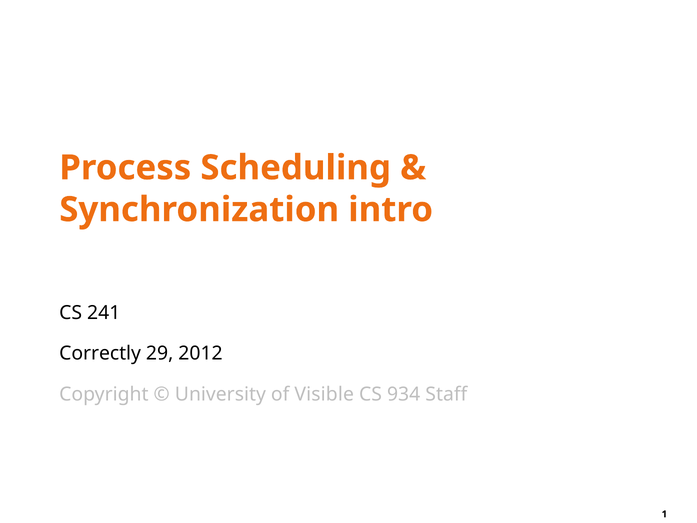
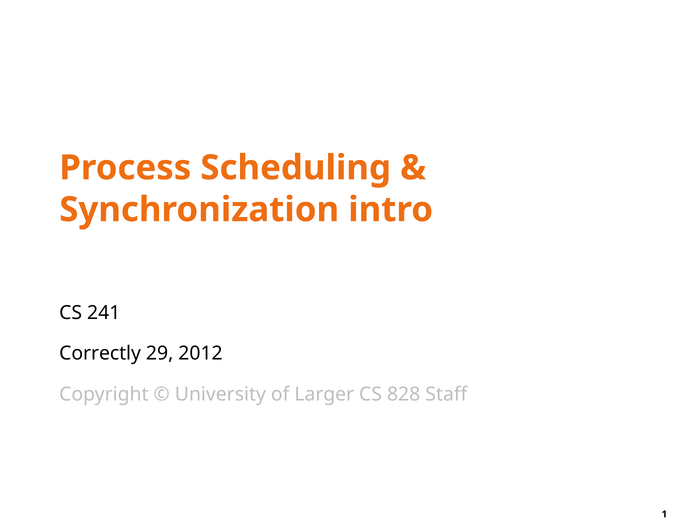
Visible: Visible -> Larger (324, 394)
934: 934 -> 828 (404, 394)
